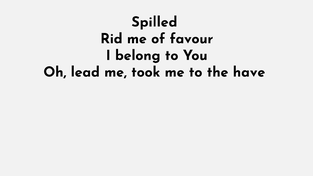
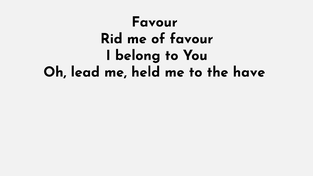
Spilled: Spilled -> Favour (154, 22)
took: took -> held (146, 72)
